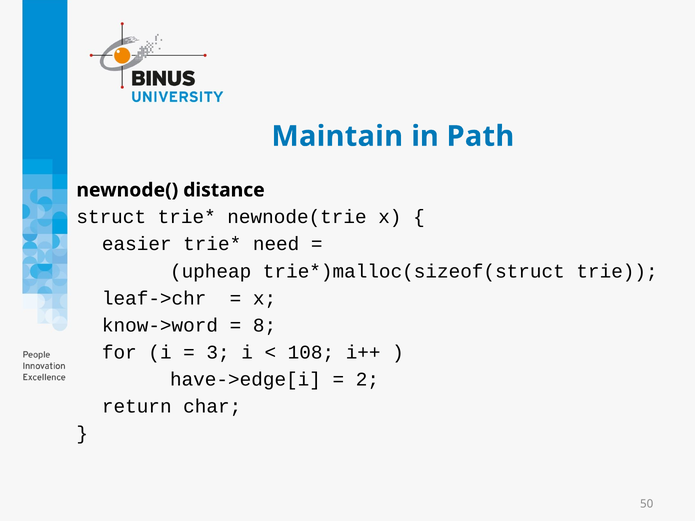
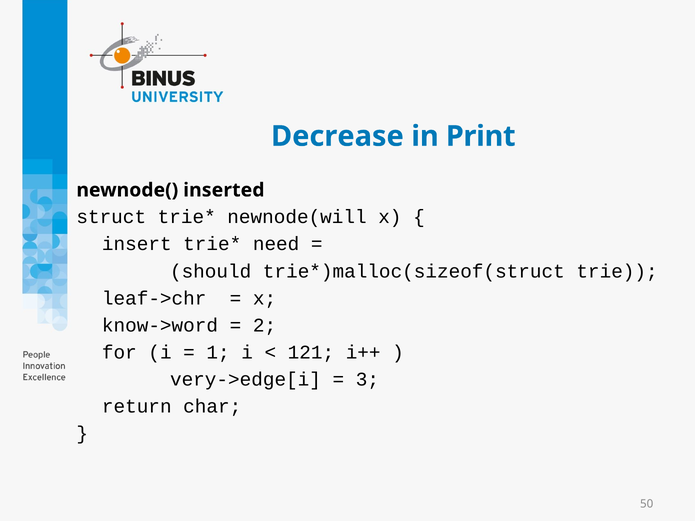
Maintain: Maintain -> Decrease (337, 136)
Path: Path -> Print (481, 136)
distance: distance -> inserted (224, 190)
newnode(trie: newnode(trie -> newnode(will (297, 217)
easier: easier -> insert (137, 244)
upheap: upheap -> should (211, 271)
8: 8 -> 2 (265, 325)
3: 3 -> 1 (218, 352)
108: 108 -> 121 (311, 352)
have->edge[i: have->edge[i -> very->edge[i (245, 379)
2: 2 -> 3 (367, 379)
